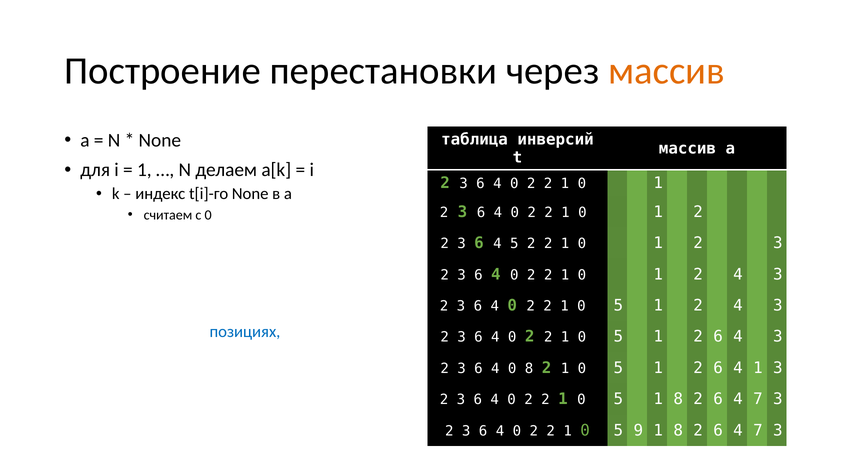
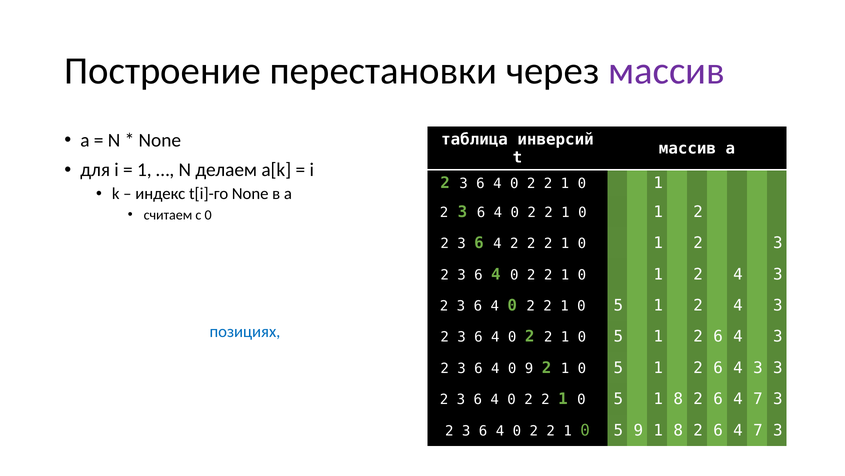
массив colour: orange -> purple (666, 71)
4 5: 5 -> 2 (514, 243)
0 8: 8 -> 9 (529, 368)
1: 1 -> 3 (758, 367)
